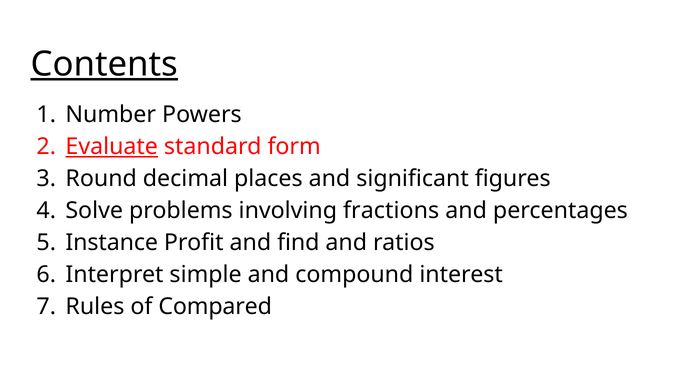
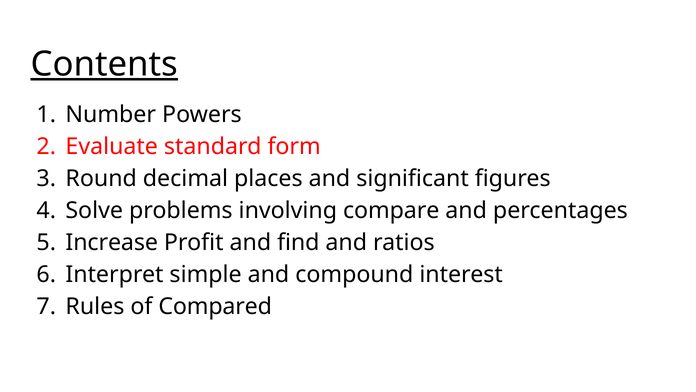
Evaluate underline: present -> none (112, 146)
fractions: fractions -> compare (391, 210)
Instance: Instance -> Increase (112, 242)
